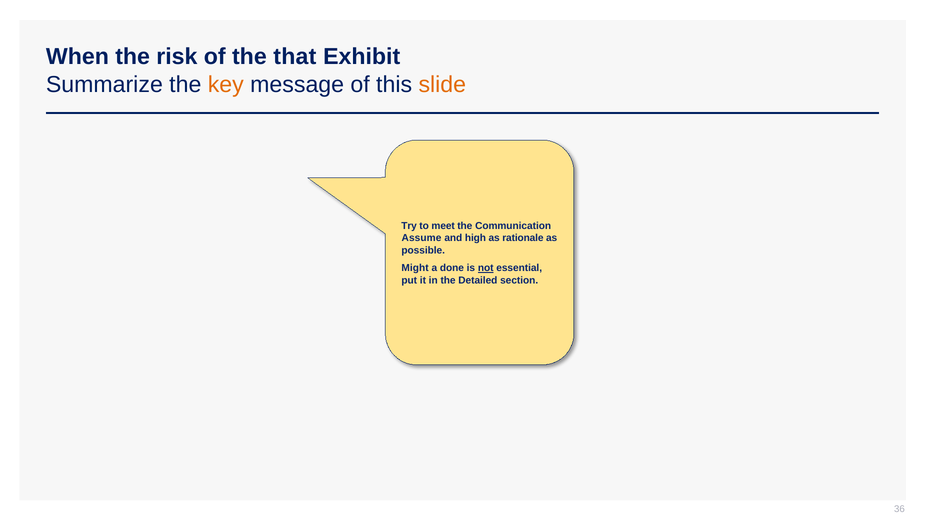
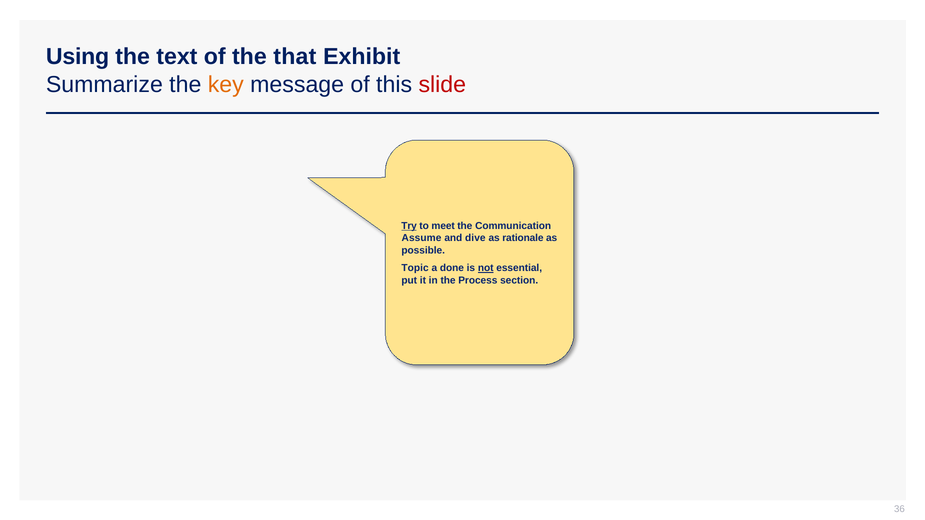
When: When -> Using (78, 57)
risk: risk -> text (177, 57)
slide colour: orange -> red (442, 85)
Try underline: none -> present (409, 226)
high: high -> dive (475, 238)
Might: Might -> Topic (415, 268)
Detailed: Detailed -> Process (478, 280)
